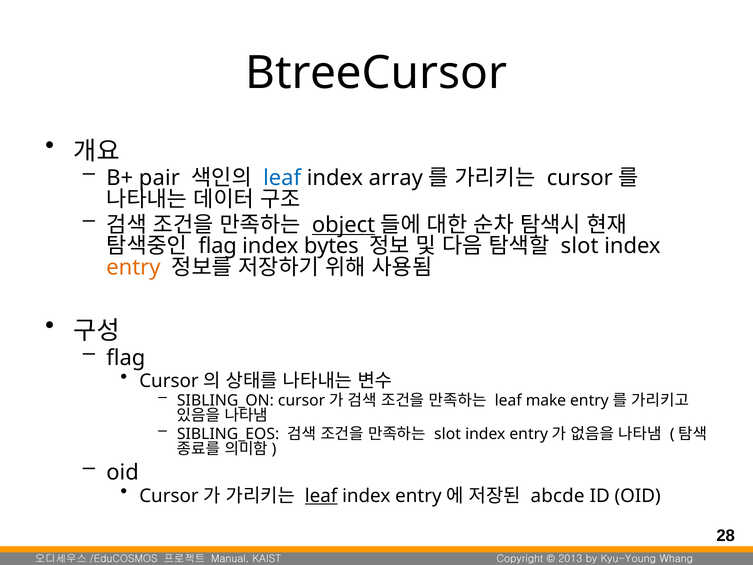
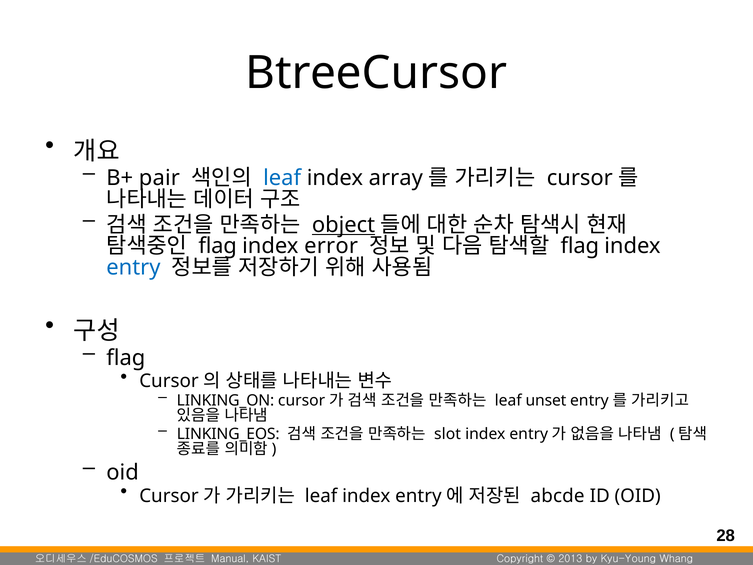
bytes: bytes -> error (331, 246)
slot: slot -> flag (580, 246)
entry colour: orange -> blue (133, 267)
SIBLING_ON: SIBLING_ON -> LINKING_ON (226, 400)
make: make -> unset (546, 400)
SIBLING_EOS: SIBLING_EOS -> LINKING_EOS (228, 434)
leaf underline: present -> none (321, 496)
